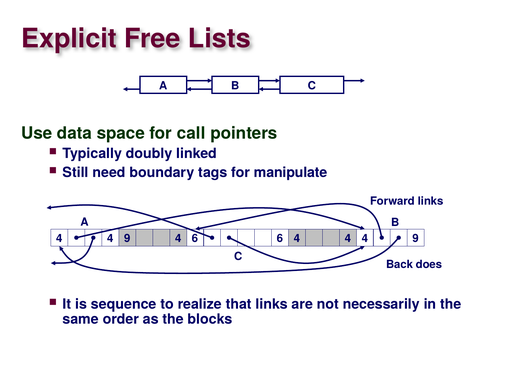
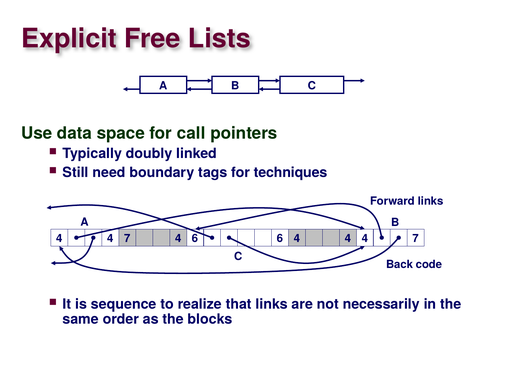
manipulate: manipulate -> techniques (291, 172)
9: 9 -> 7 (127, 238)
9: 9 -> 7 (416, 238)
does: does -> code (429, 264)
